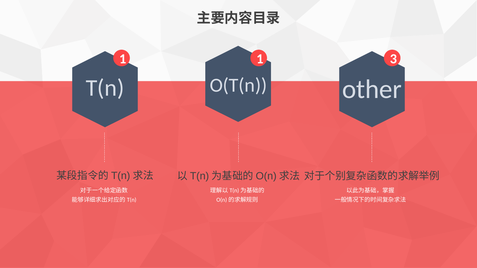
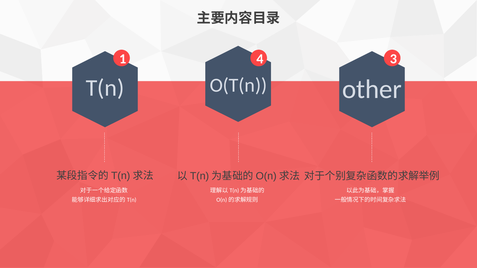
1 1: 1 -> 4 (260, 59)
